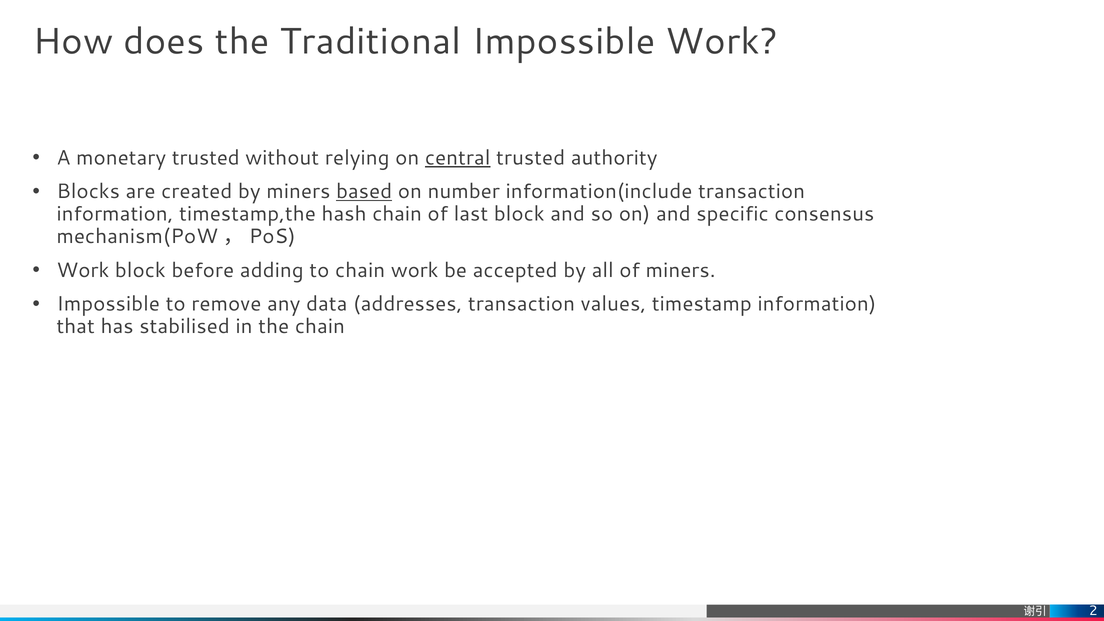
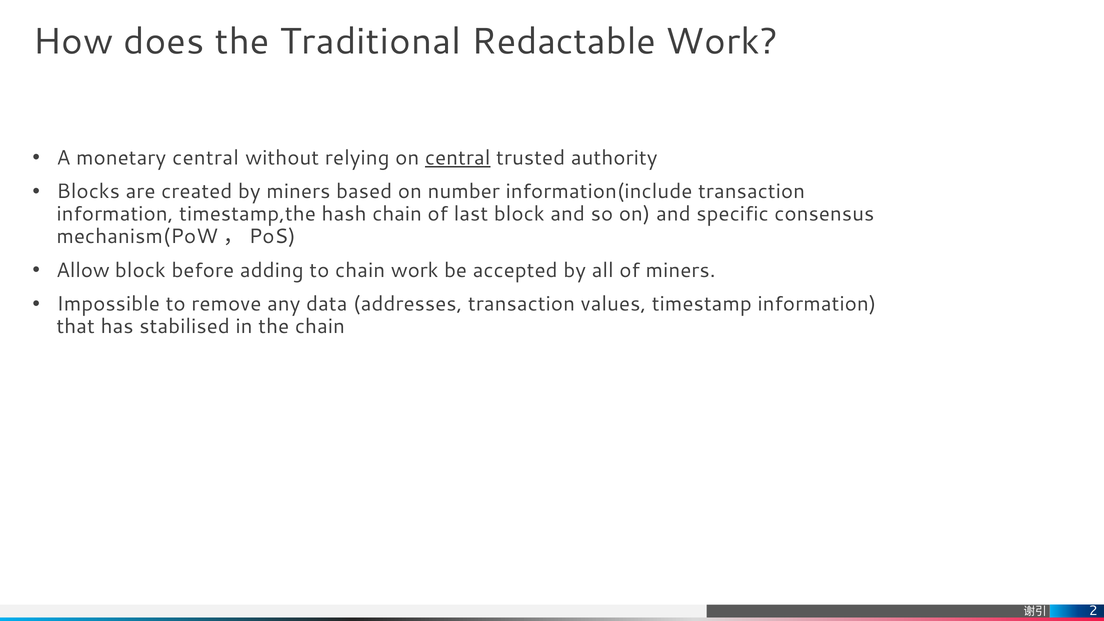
Traditional Impossible: Impossible -> Redactable (564, 42)
monetary trusted: trusted -> central (206, 158)
based underline: present -> none (364, 192)
Work: Work -> Allow (83, 270)
